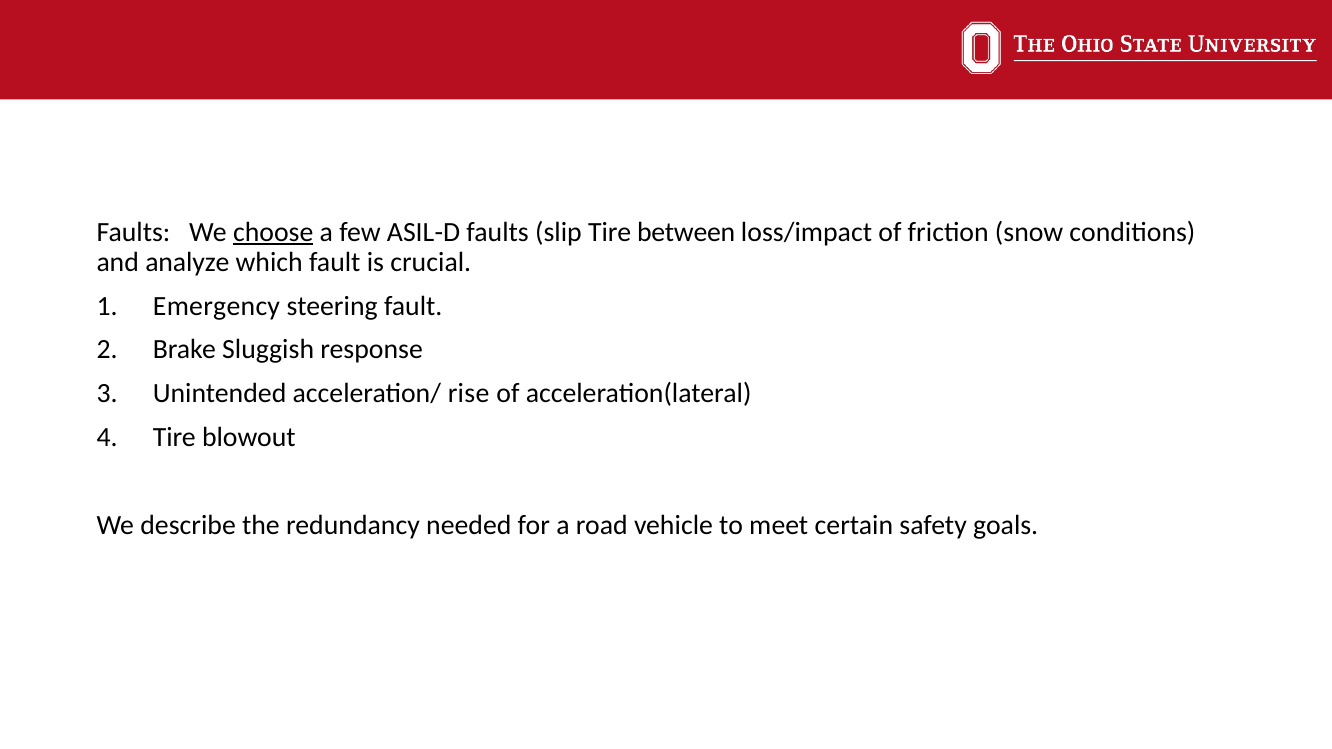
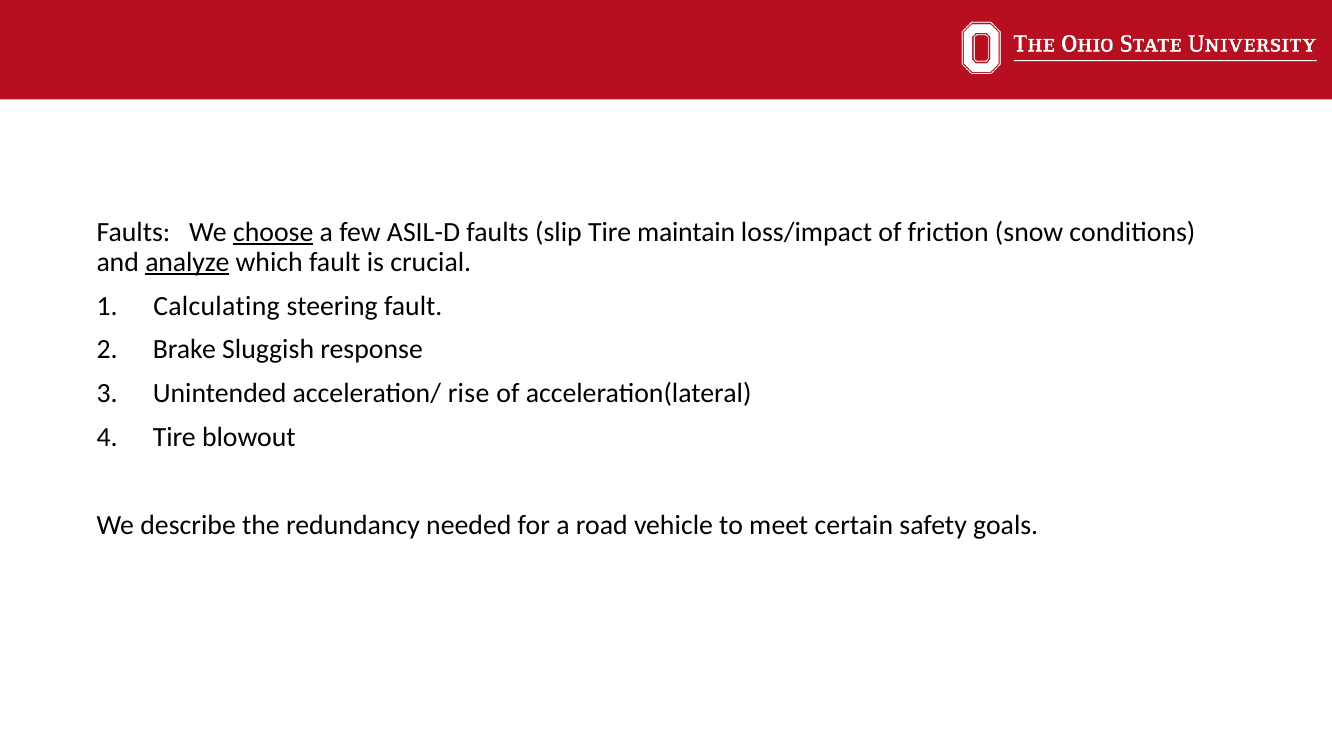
between: between -> maintain (686, 232)
analyze underline: none -> present (187, 262)
Emergency: Emergency -> Calculating (217, 306)
